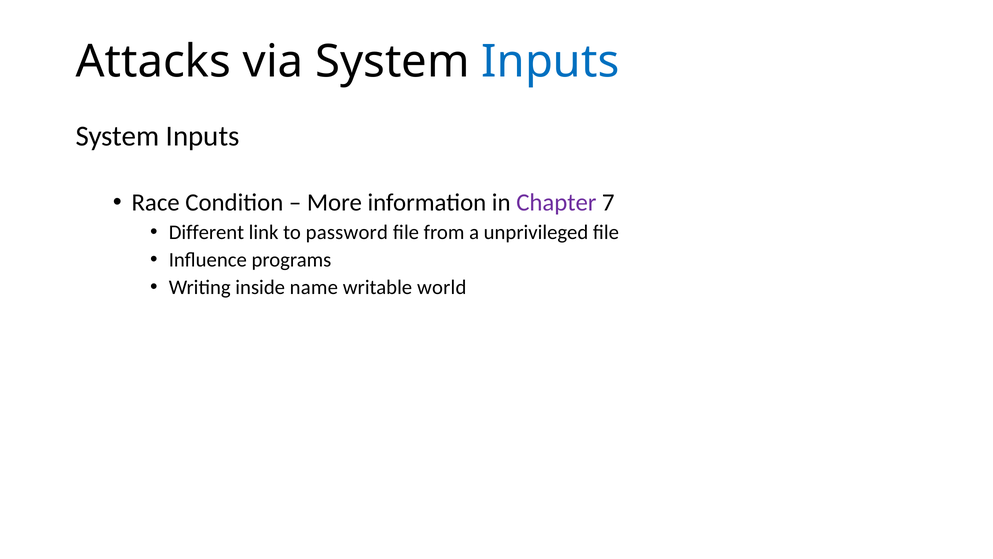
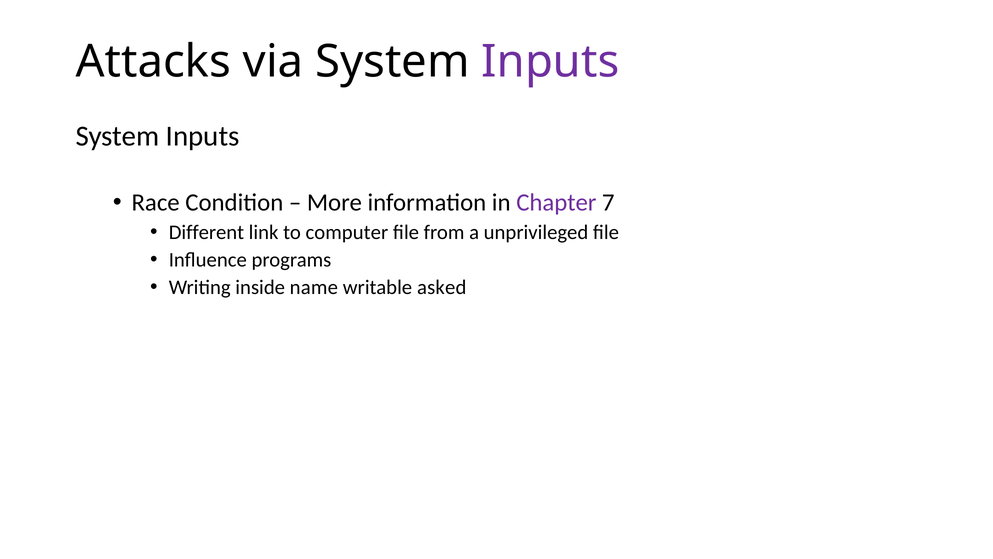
Inputs colour: blue -> purple (550, 62)
password: password -> computer (347, 232)
world: world -> asked (442, 287)
